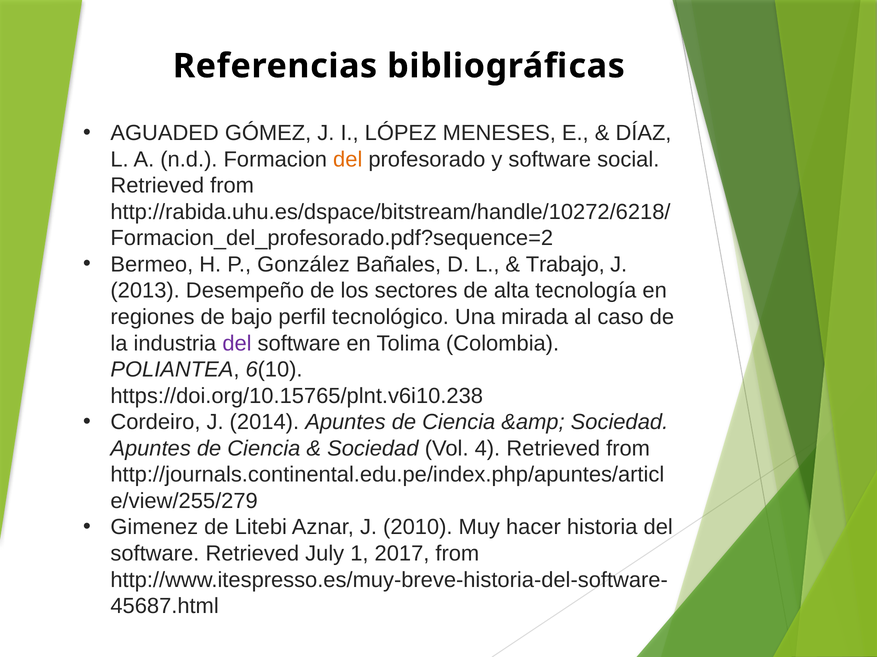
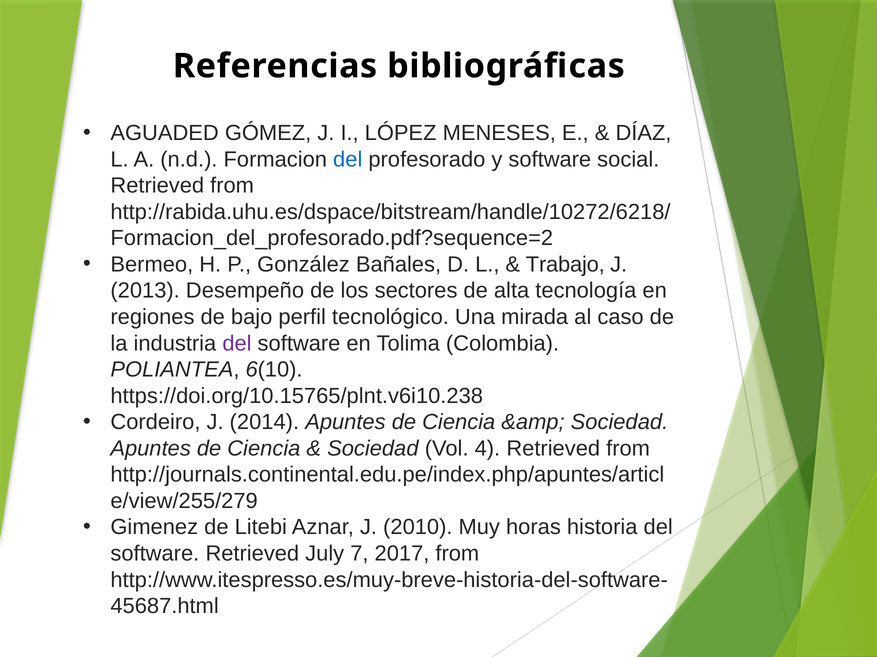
del colour: orange -> blue (348, 159)
hacer: hacer -> horas (533, 528)
1: 1 -> 7 (359, 554)
